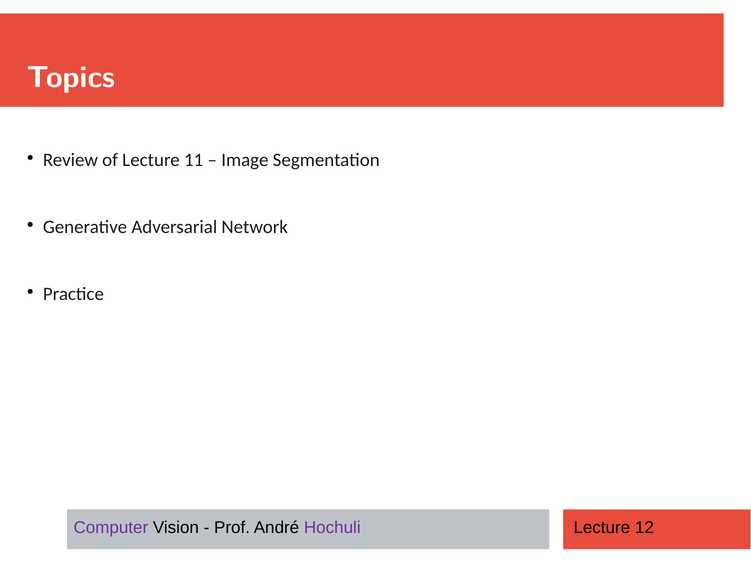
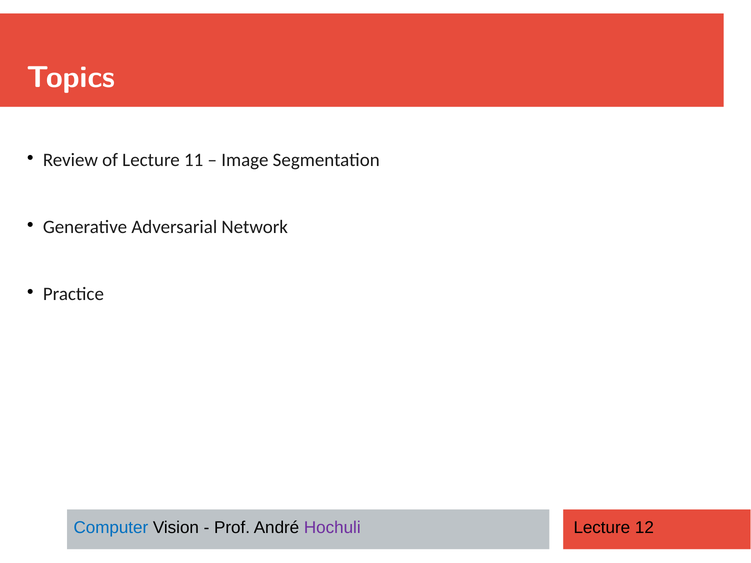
Computer colour: purple -> blue (111, 528)
